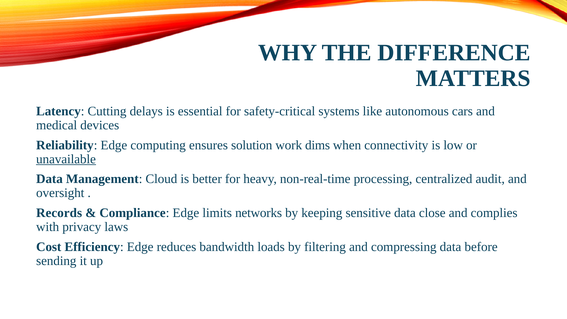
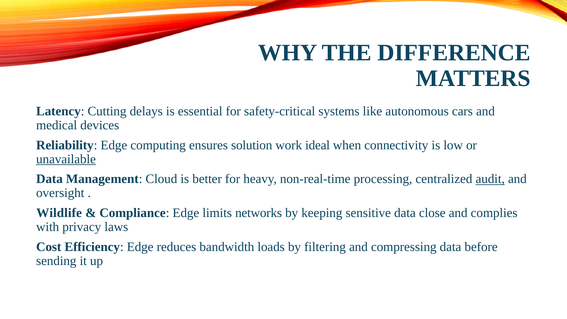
dims: dims -> ideal (318, 145)
audit underline: none -> present (490, 179)
Records: Records -> Wildlife (59, 213)
